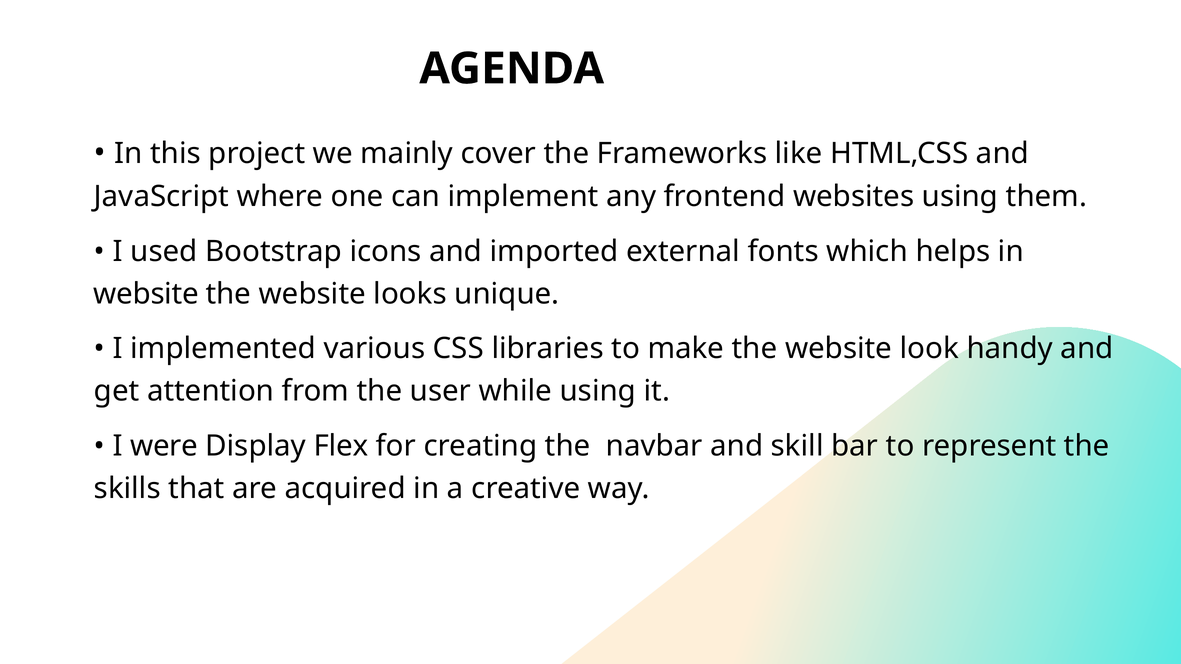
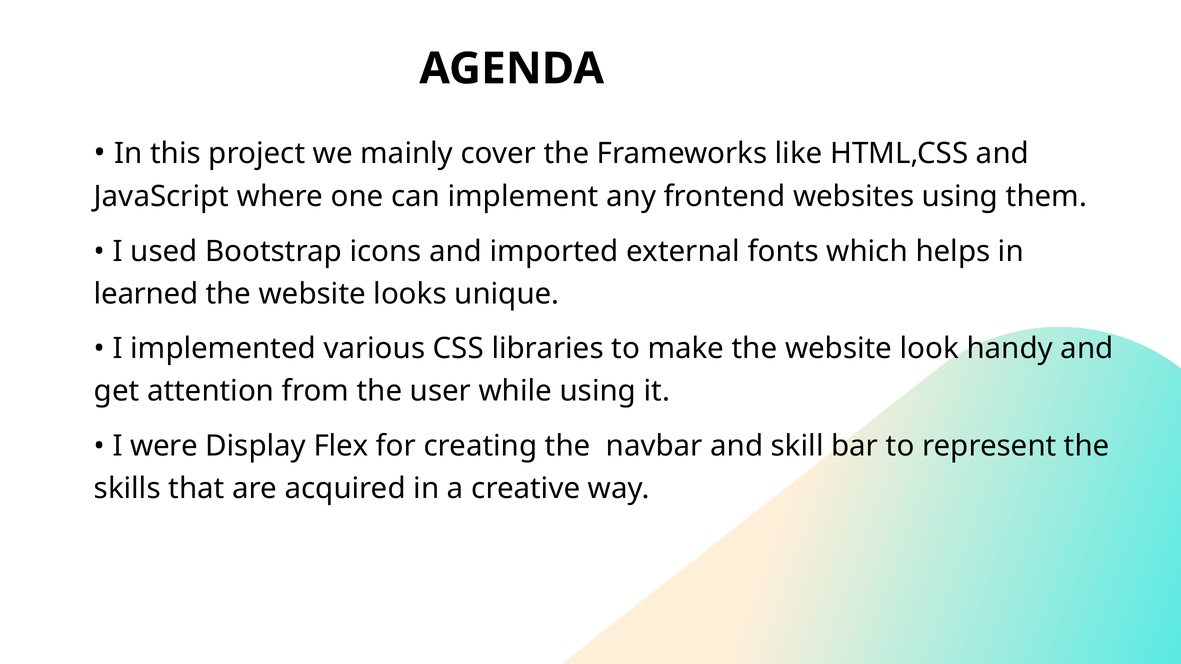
website: website -> learned (146, 294)
